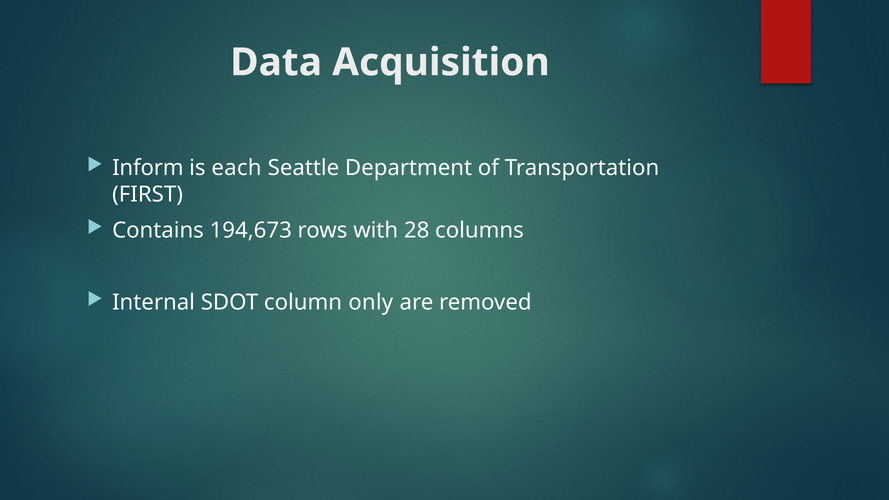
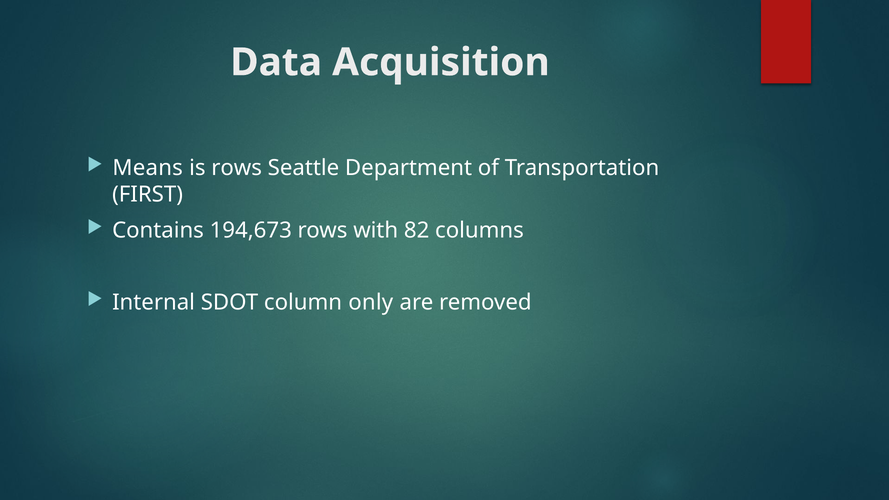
Inform: Inform -> Means (148, 168)
is each: each -> rows (237, 168)
28: 28 -> 82 (417, 231)
